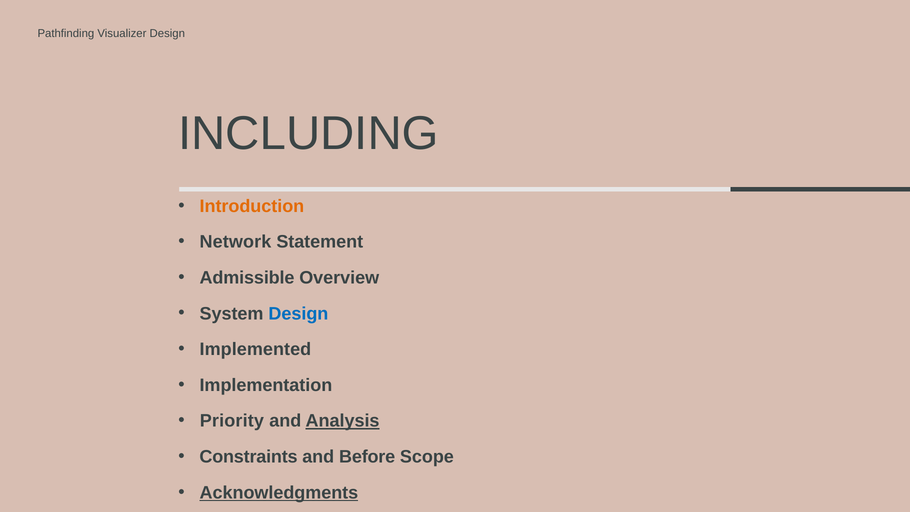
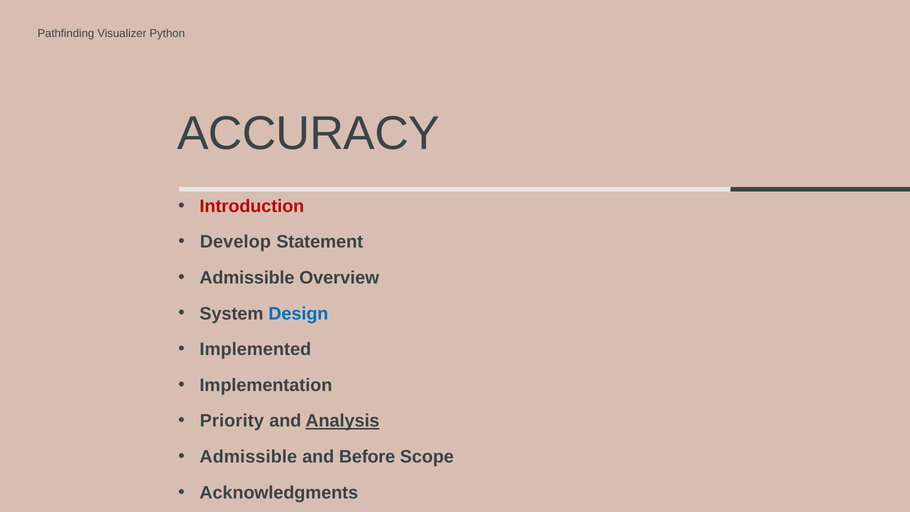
Visualizer Design: Design -> Python (167, 34)
INCLUDING: INCLUDING -> ACCURACY (309, 133)
Introduction colour: orange -> red (252, 206)
Network: Network -> Develop (235, 242)
Constraints: Constraints -> Admissible (248, 457)
Acknowledgments underline: present -> none (279, 493)
